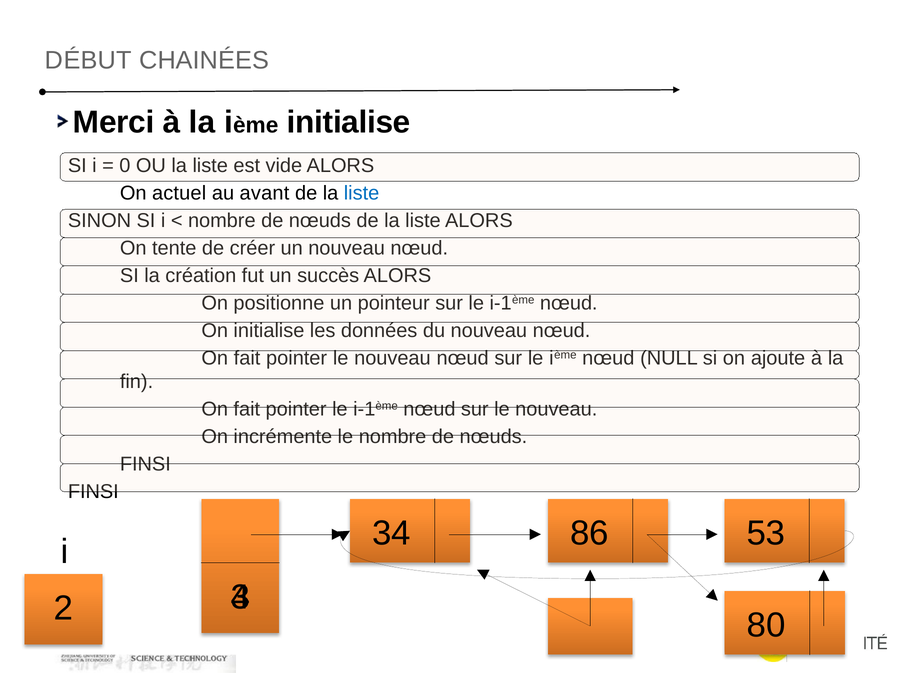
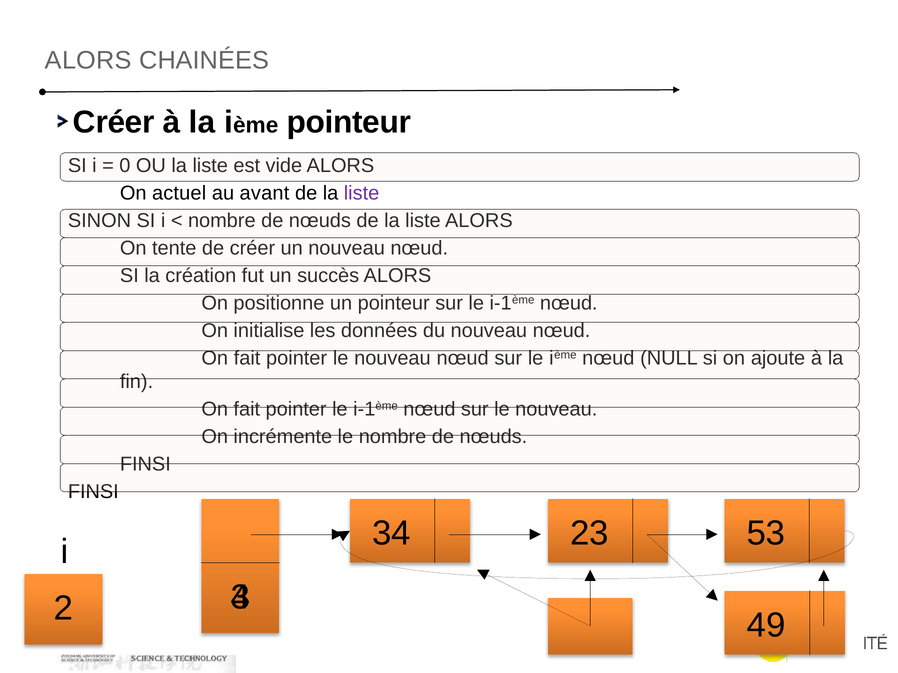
DÉBUT: DÉBUT -> ALORS (88, 60)
Merci: Merci -> Créer (114, 123)
initialise: initialise -> pointeur (349, 123)
liste colour: blue -> purple (362, 193)
86: 86 -> 23 (589, 534)
80: 80 -> 49 (766, 626)
